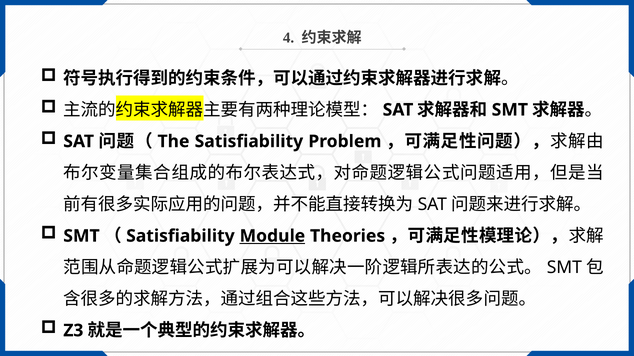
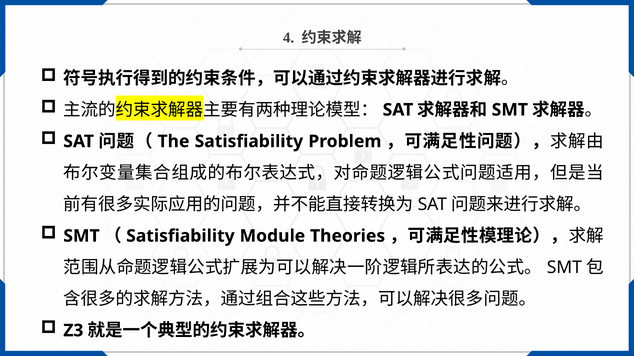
Module underline: present -> none (272, 236)
